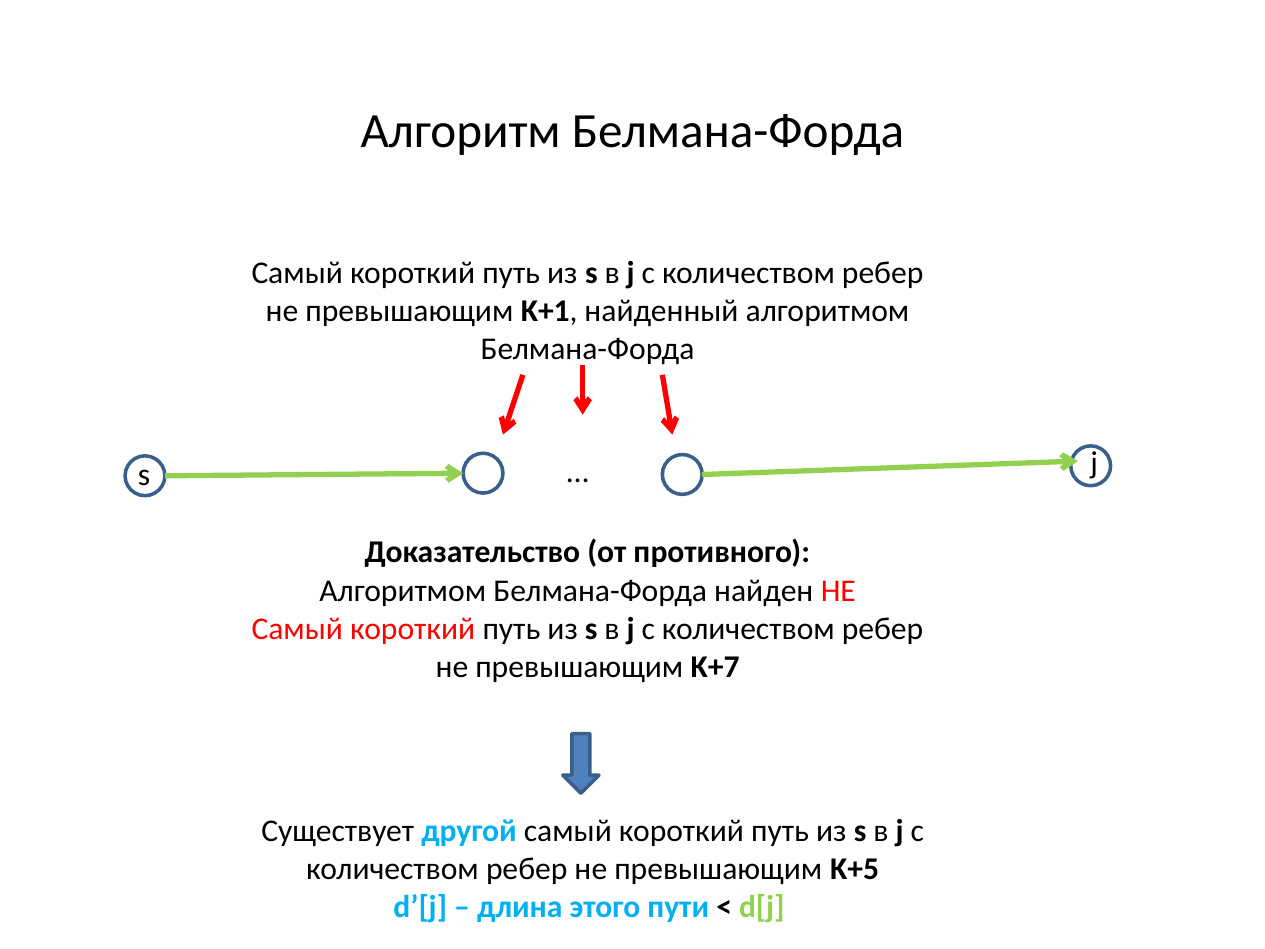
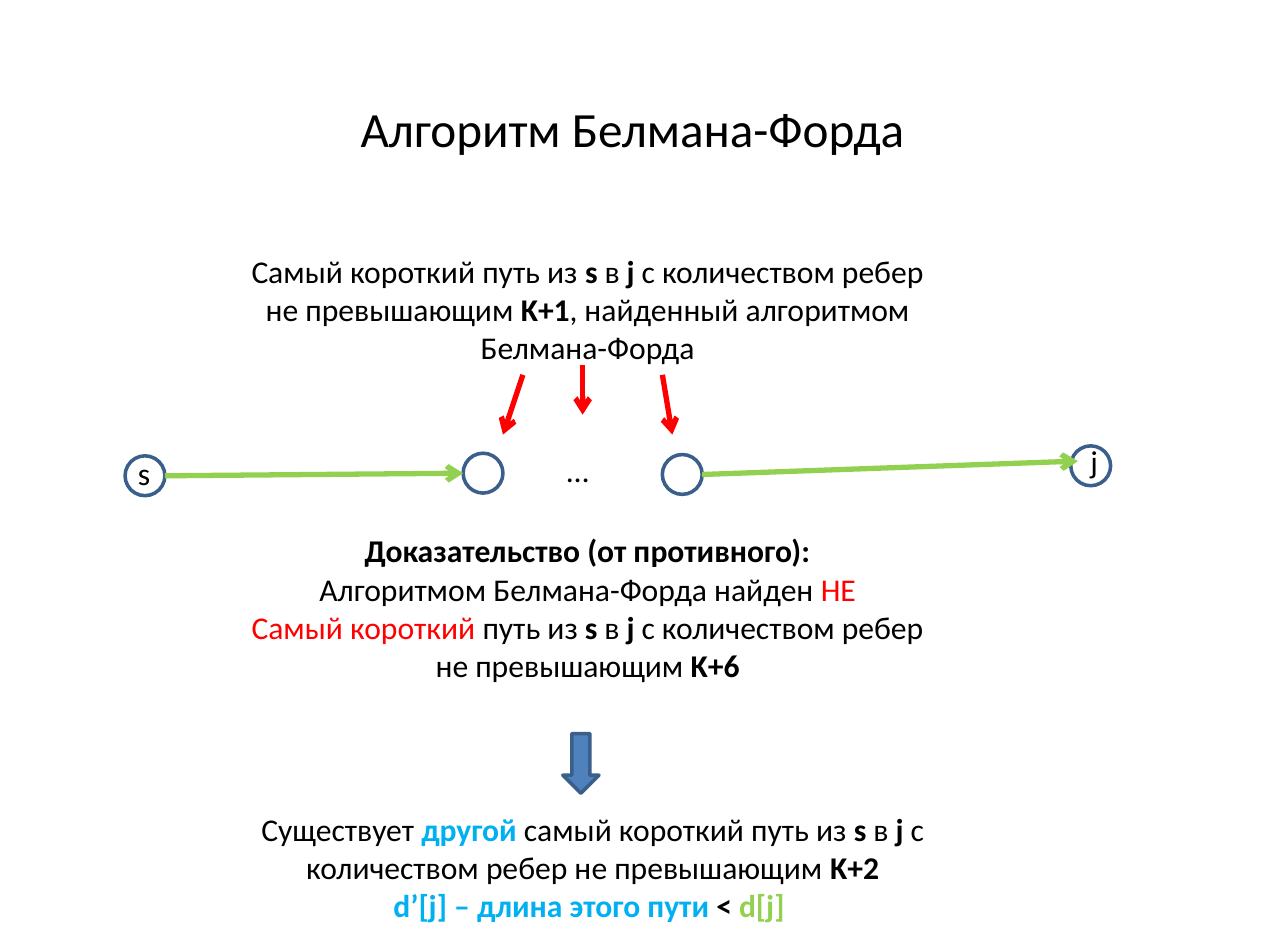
K+7: K+7 -> K+6 (715, 667)
K+5: K+5 -> K+2 (855, 869)
